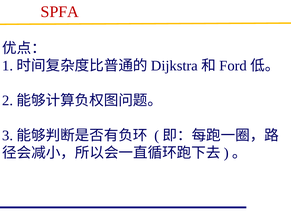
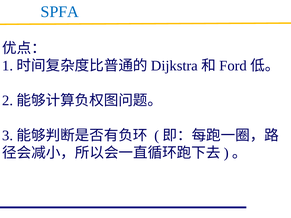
SPFA colour: red -> blue (60, 12)
